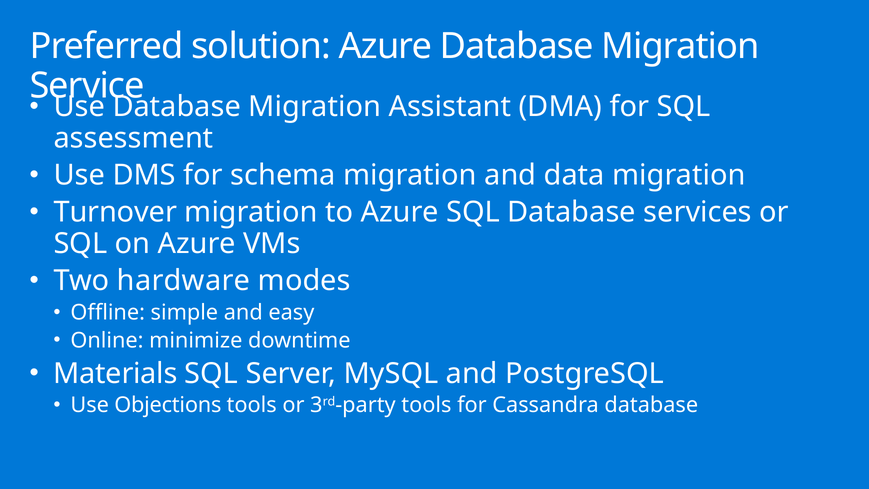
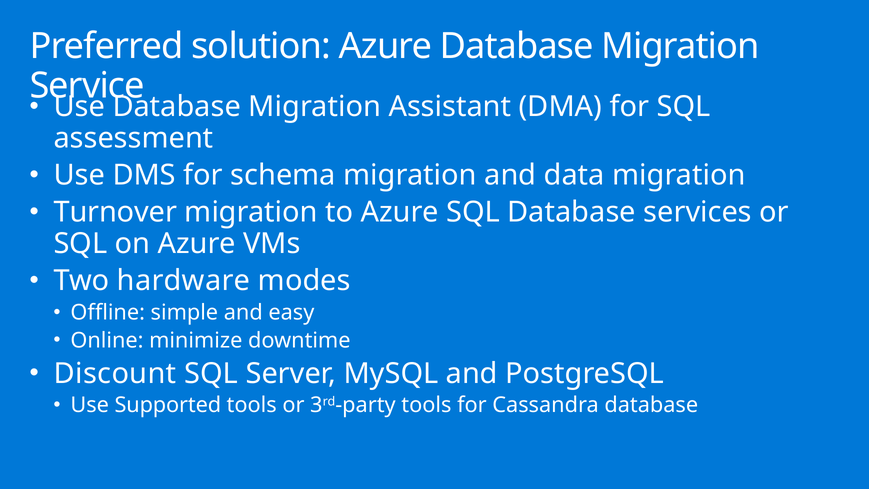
Materials: Materials -> Discount (115, 373)
Objections: Objections -> Supported (168, 405)
